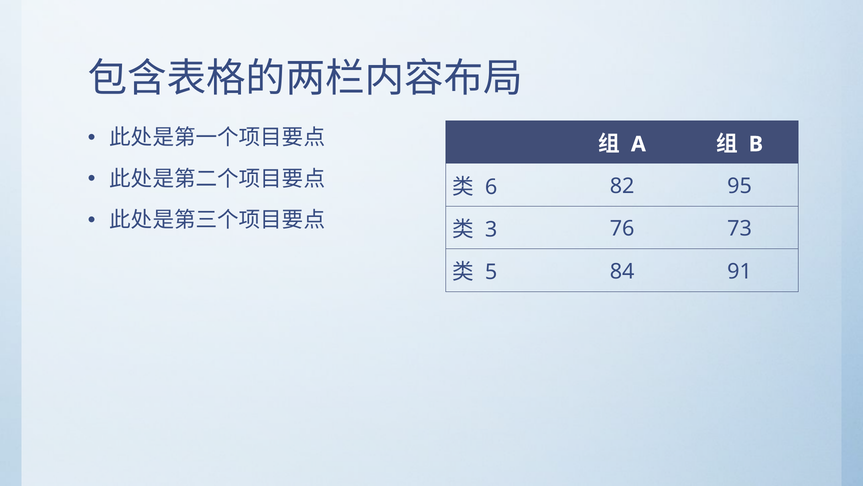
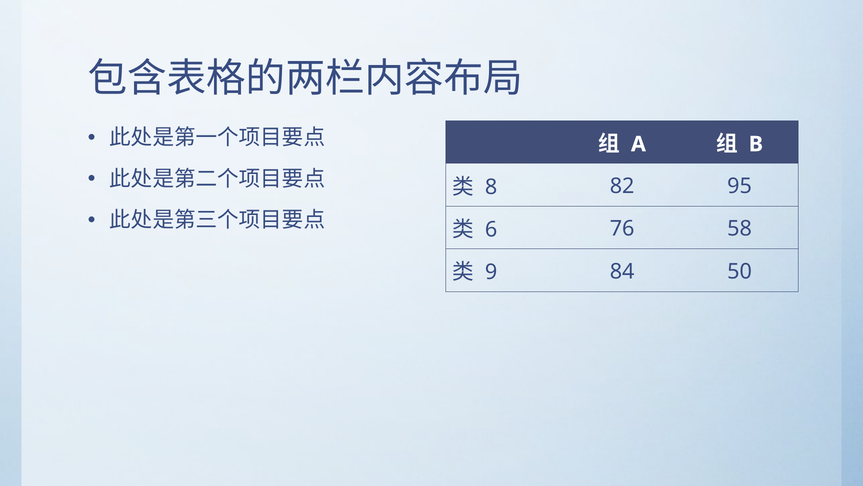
6: 6 -> 8 (491, 187)
3: 3 -> 6 (491, 229)
73: 73 -> 58 (740, 228)
5: 5 -> 9 (491, 272)
91: 91 -> 50 (740, 271)
